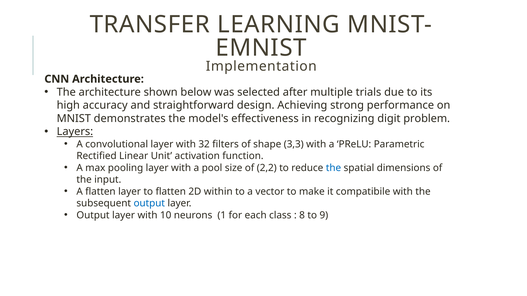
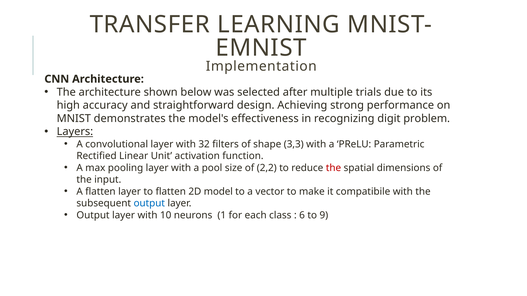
the colour: blue -> red (333, 168)
within: within -> model (218, 192)
8: 8 -> 6 (302, 215)
